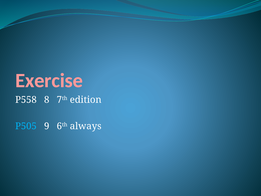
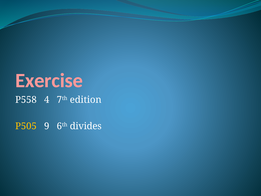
8: 8 -> 4 (47, 100)
P505 colour: light blue -> yellow (26, 126)
always: always -> divides (86, 126)
